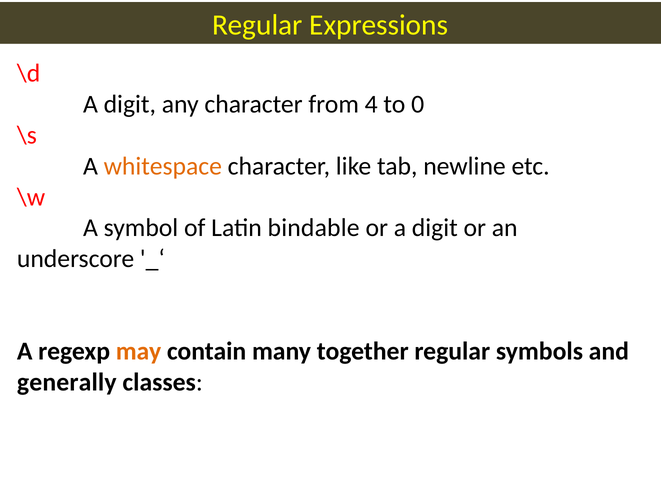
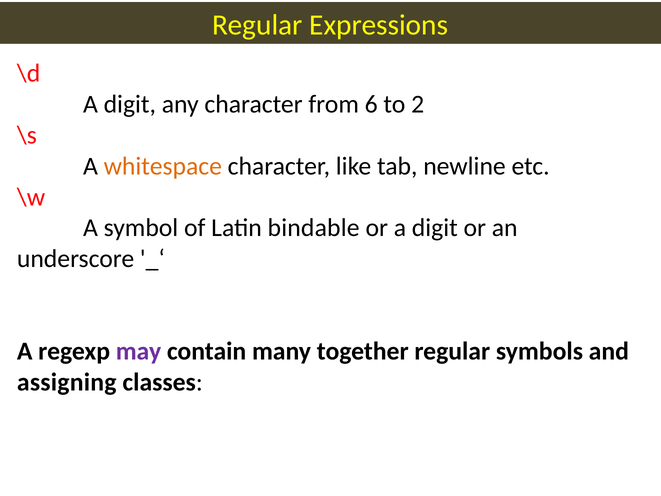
4: 4 -> 6 (371, 104)
0: 0 -> 2 (418, 104)
may colour: orange -> purple (139, 351)
generally: generally -> assigning (67, 382)
